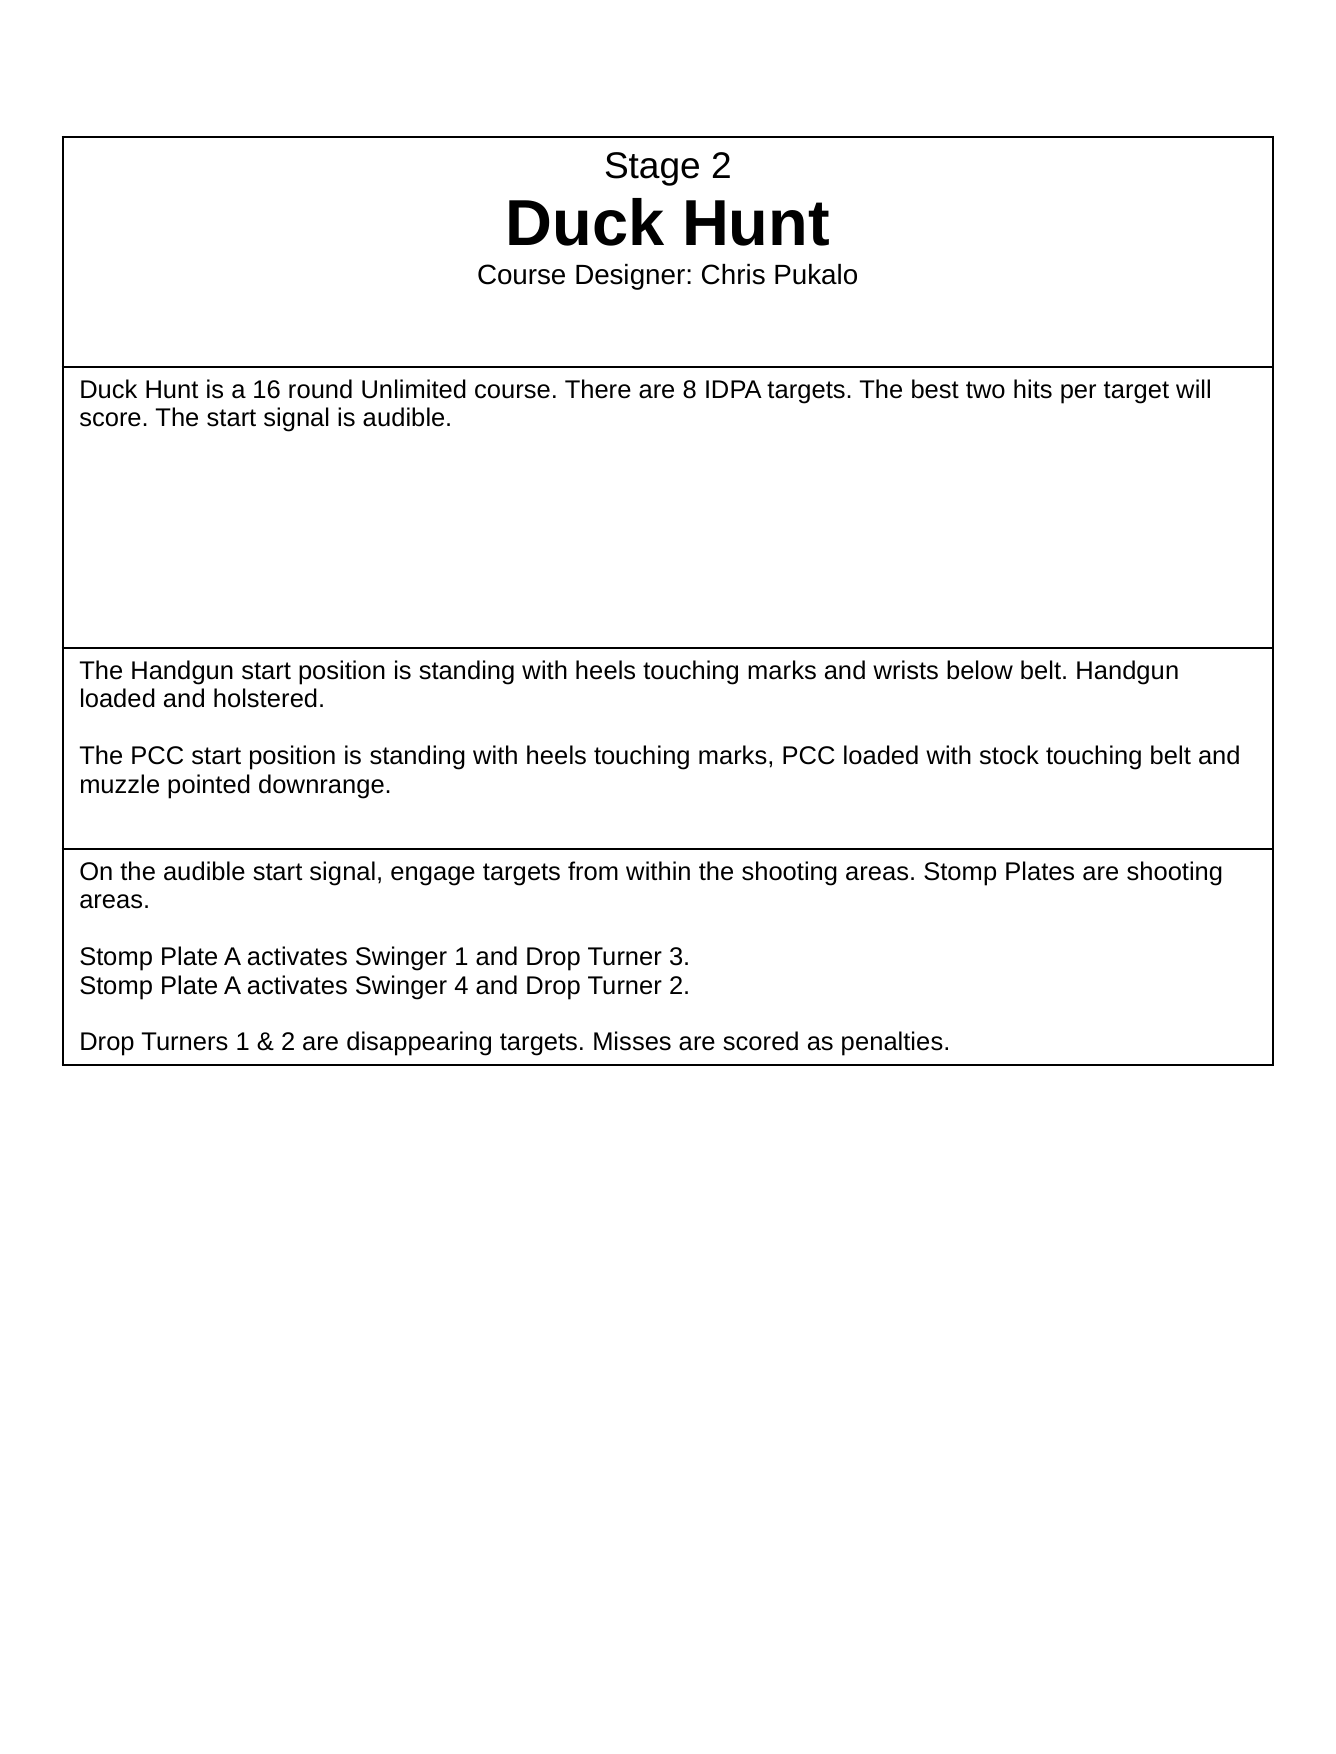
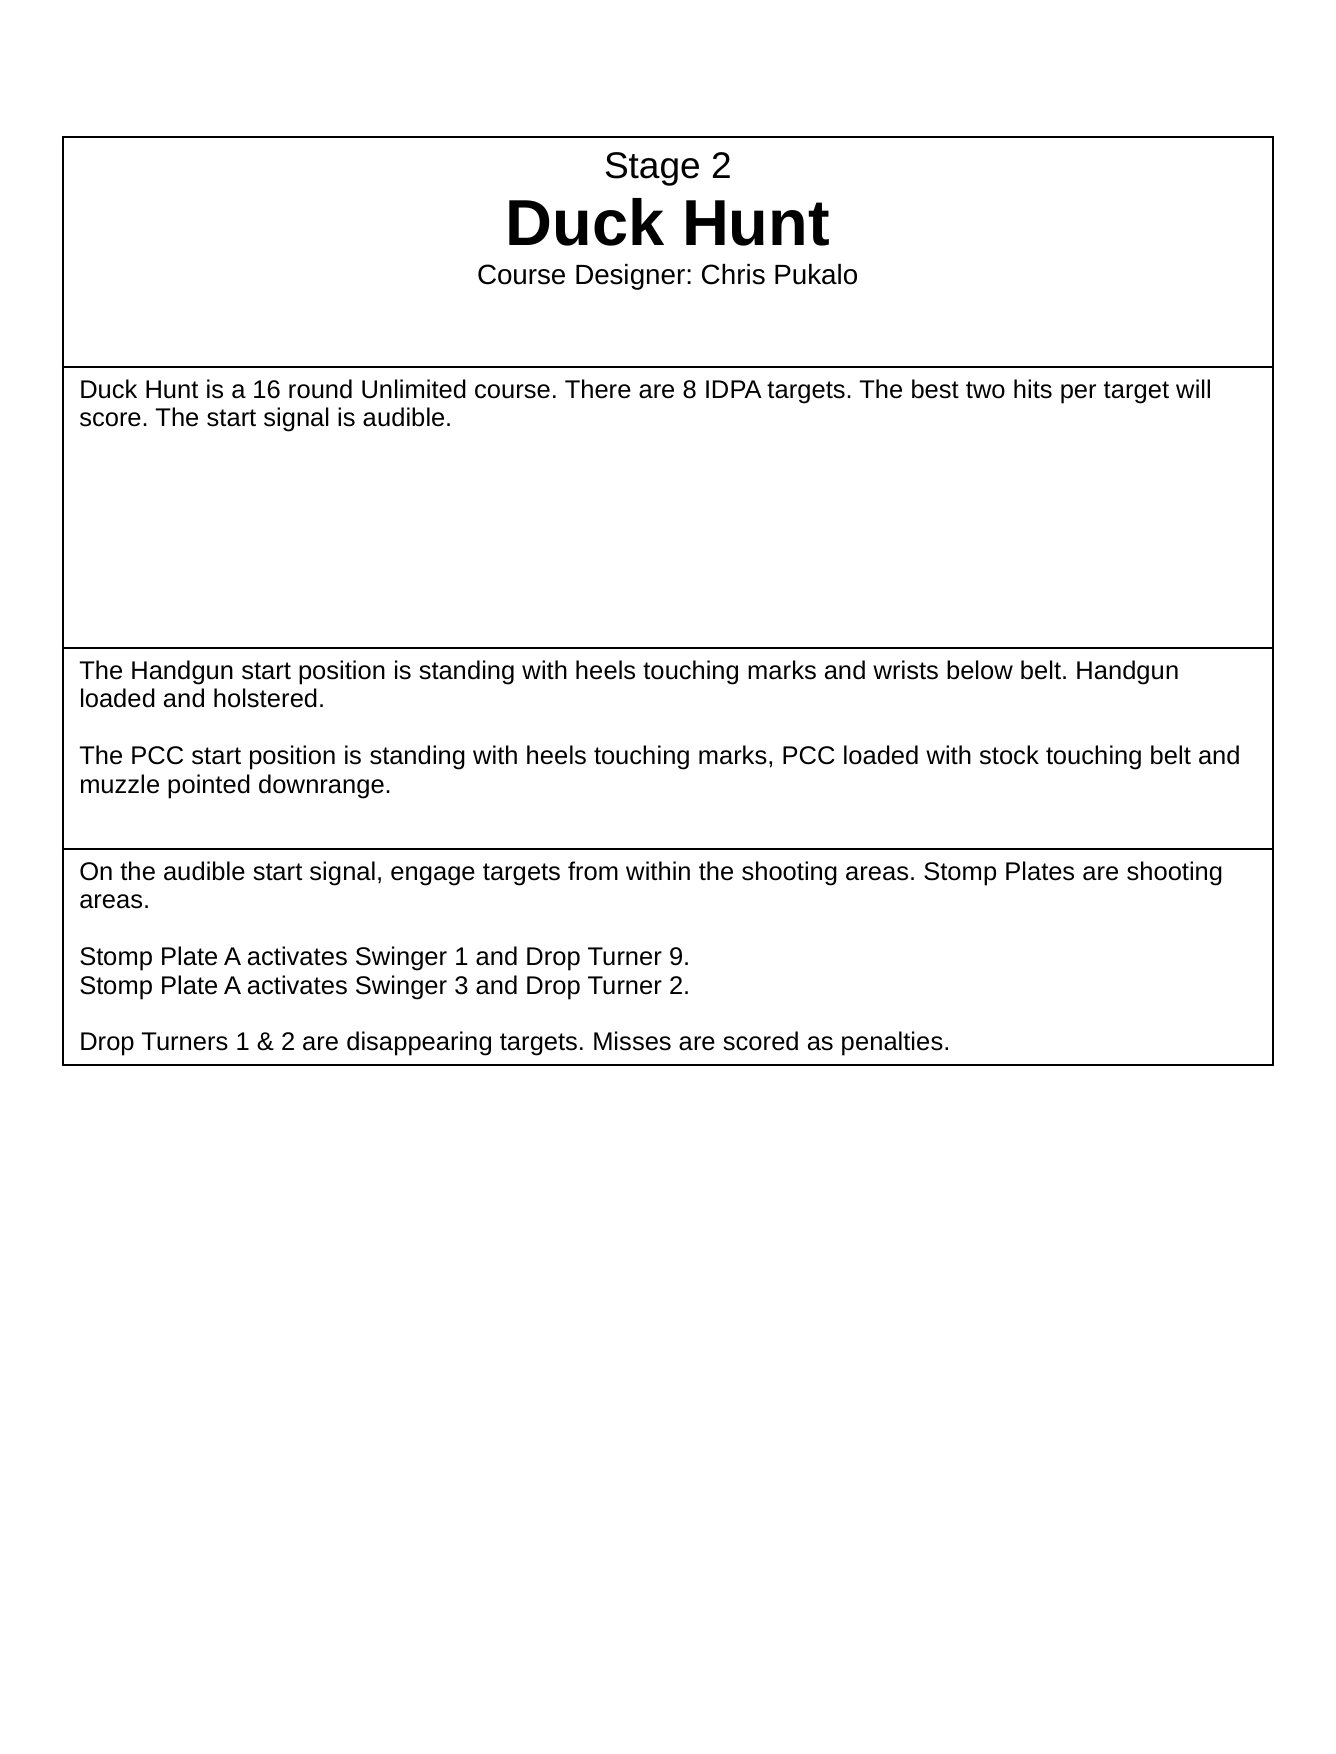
3: 3 -> 9 (680, 957)
4: 4 -> 3 (462, 985)
